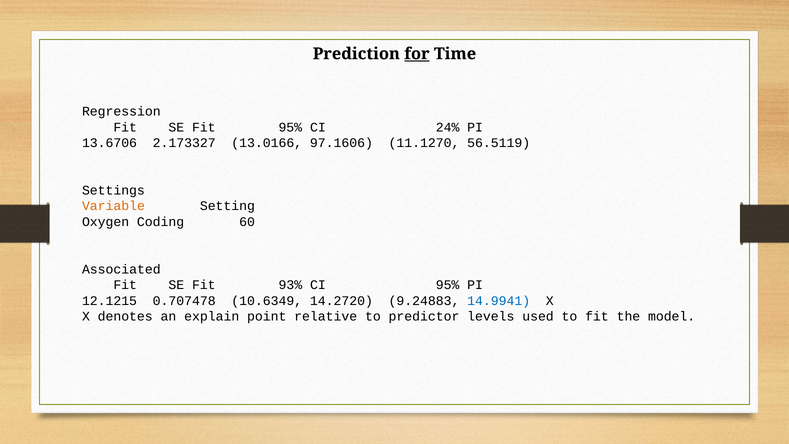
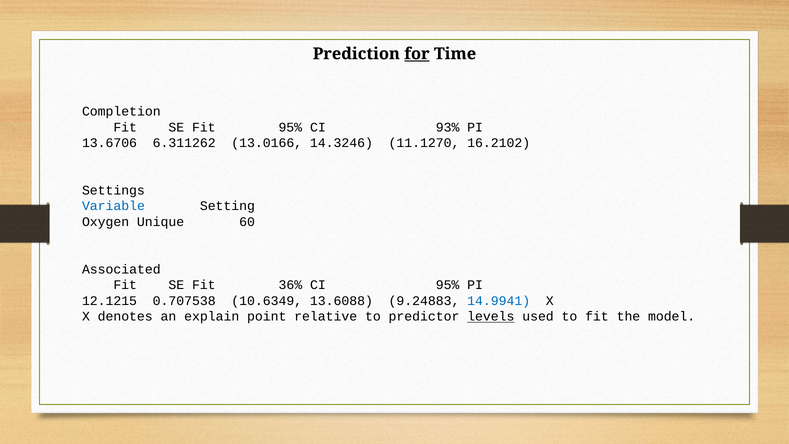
Regression: Regression -> Completion (121, 111)
24%: 24% -> 93% (448, 127)
2.173327: 2.173327 -> 6.311262 (184, 143)
97.1606: 97.1606 -> 14.3246 (341, 143)
56.5119: 56.5119 -> 16.2102 (499, 143)
Variable colour: orange -> blue (113, 206)
Coding: Coding -> Unique (161, 222)
93%: 93% -> 36% (290, 285)
0.707478: 0.707478 -> 0.707538 (184, 301)
14.2720: 14.2720 -> 13.6088 (341, 301)
levels underline: none -> present (491, 316)
